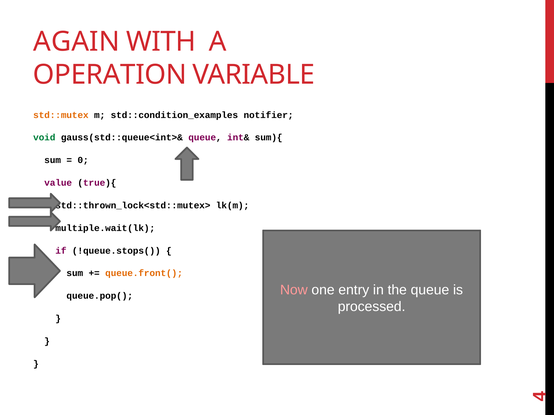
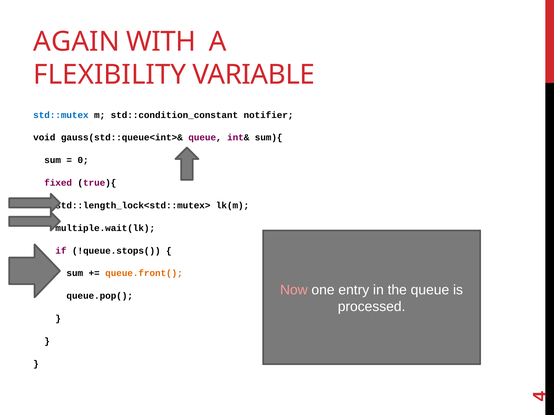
OPERATION: OPERATION -> FLEXIBILITY (110, 75)
std::mutex colour: orange -> blue (61, 115)
std::condition_examples: std::condition_examples -> std::condition_constant (174, 115)
void colour: green -> black (44, 138)
value: value -> fixed (58, 183)
std::thrown_lock<std::mutex>: std::thrown_lock<std::mutex> -> std::length_lock<std::mutex> (133, 206)
